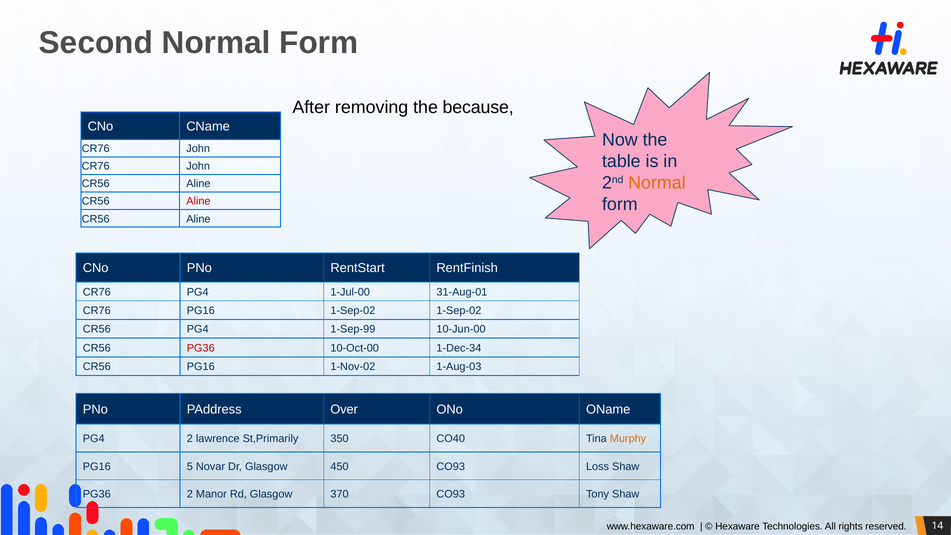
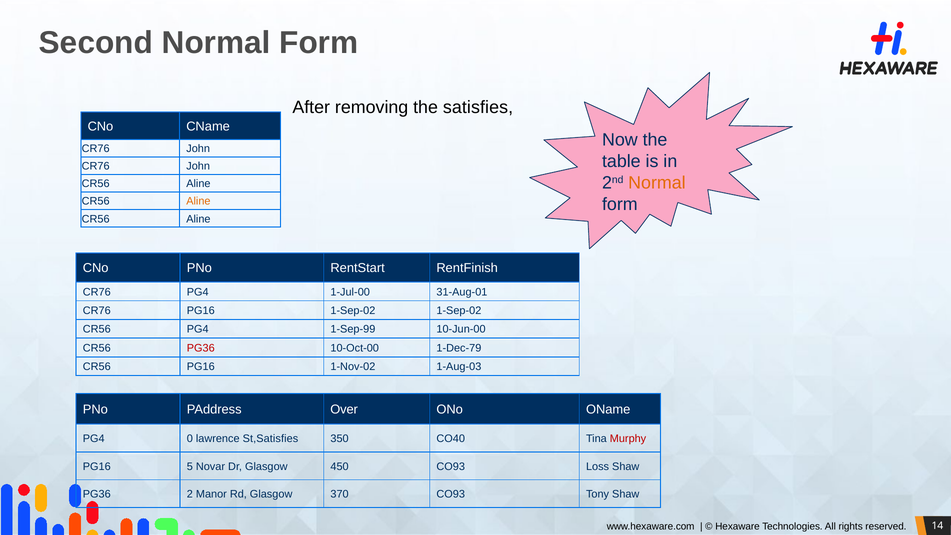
because: because -> satisfies (478, 107)
Aline colour: red -> orange (198, 201)
1-Dec-34: 1-Dec-34 -> 1-Dec-79 (459, 348)
PG4 2: 2 -> 0 (190, 439)
St,Primarily: St,Primarily -> St,Satisfies (270, 439)
Murphy colour: orange -> red (628, 439)
